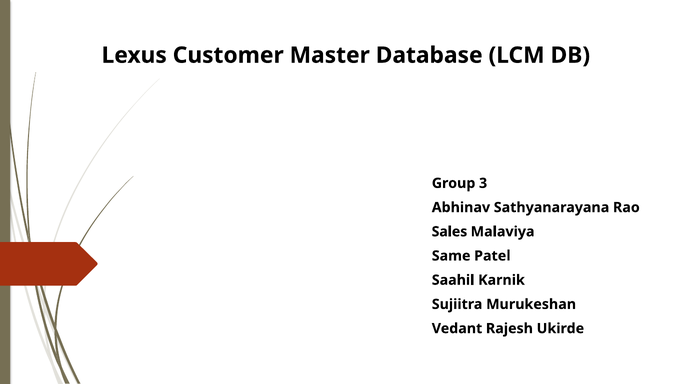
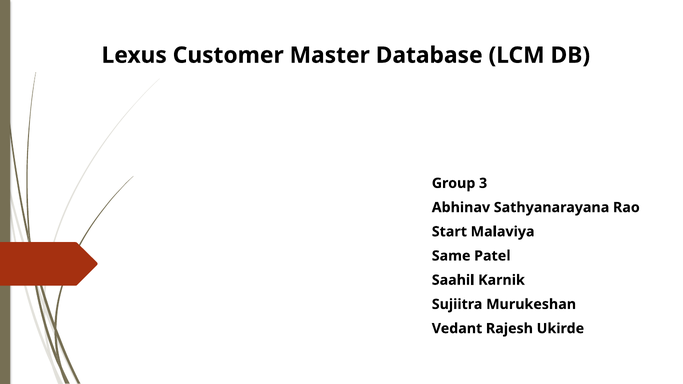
Sales: Sales -> Start (449, 232)
